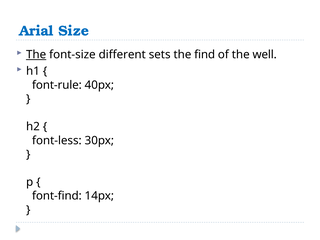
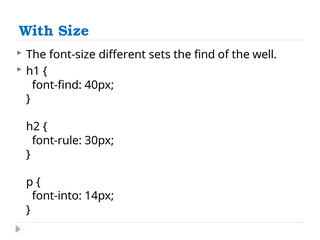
Arial: Arial -> With (36, 31)
The underline: present -> none (36, 55)
font-rule: font-rule -> font-find (57, 85)
font-less: font-less -> font-rule (57, 140)
font-find: font-find -> font-into (57, 196)
